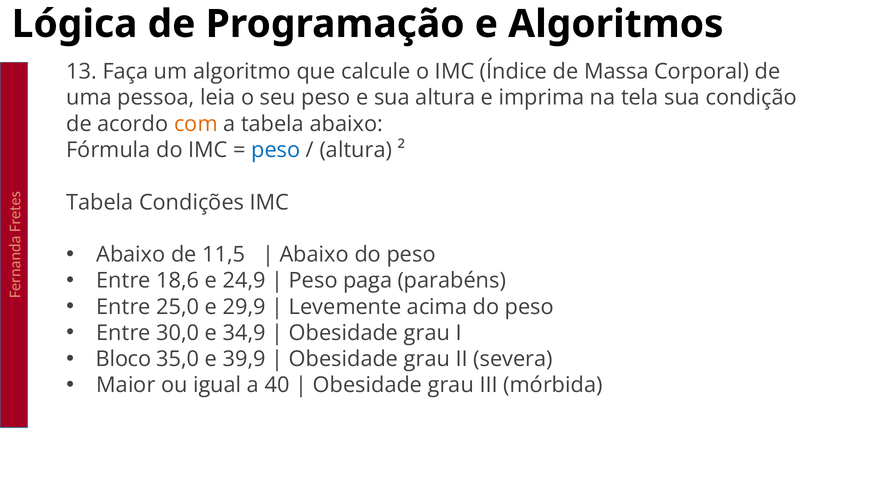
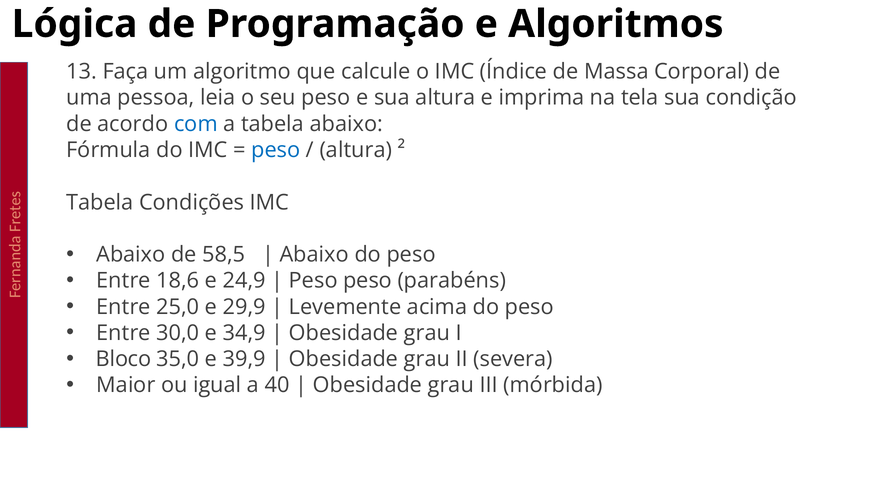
com colour: orange -> blue (196, 124)
11,5: 11,5 -> 58,5 (224, 255)
Peso paga: paga -> peso (368, 281)
